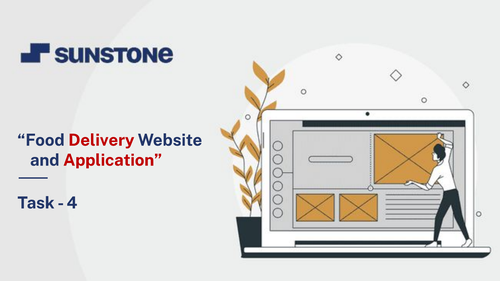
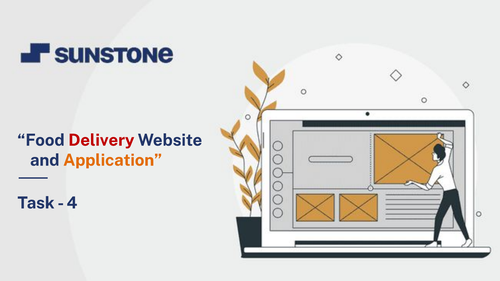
Application colour: red -> orange (113, 160)
